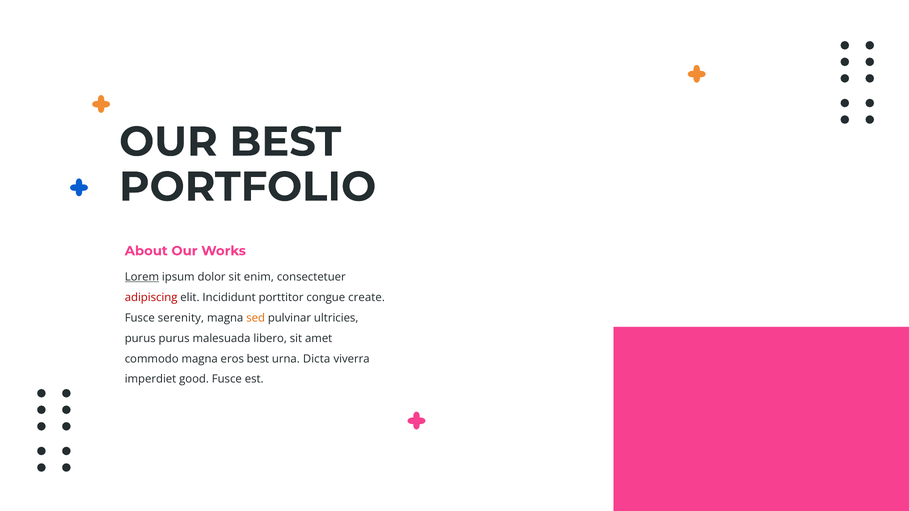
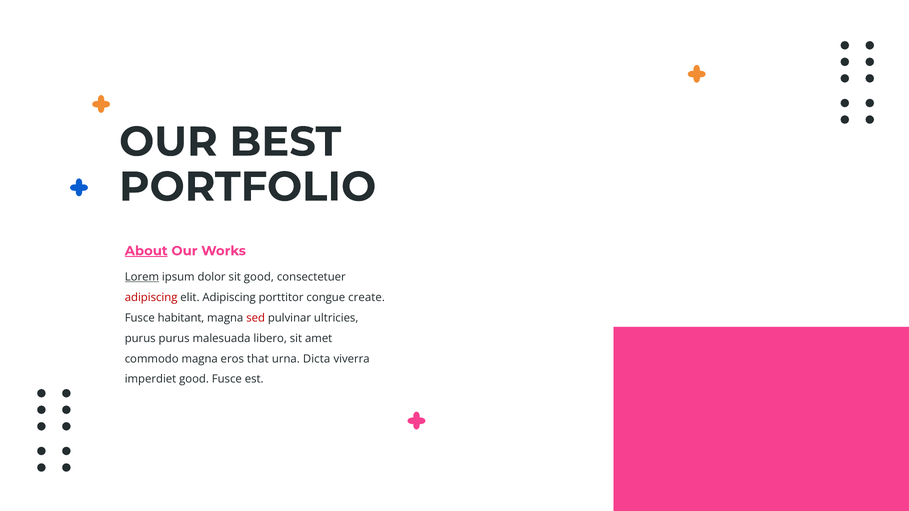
About underline: none -> present (146, 251)
sit enim: enim -> good (259, 277)
elit Incididunt: Incididunt -> Adipiscing (229, 298)
serenity: serenity -> habitant (181, 318)
sed colour: orange -> red (256, 318)
eros best: best -> that (258, 359)
